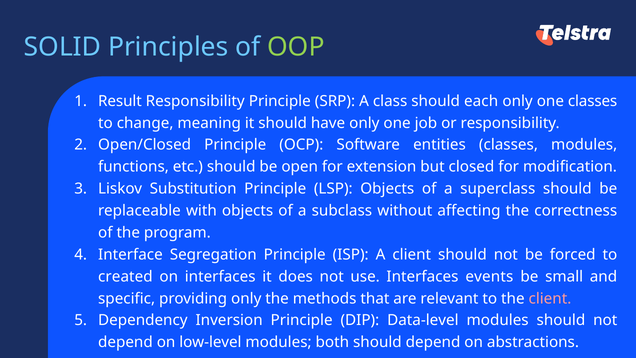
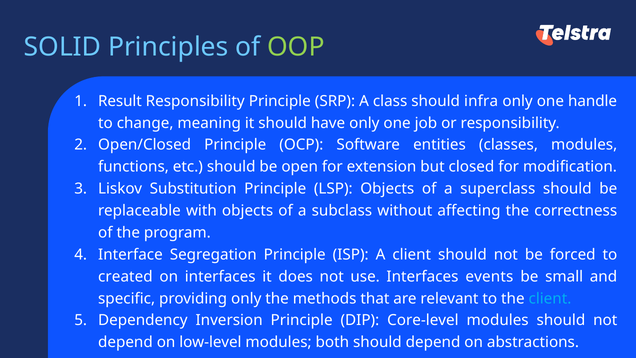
each: each -> infra (481, 101)
one classes: classes -> handle (593, 101)
client colour: pink -> light blue (550, 298)
Data-level: Data-level -> Core-level (423, 320)
